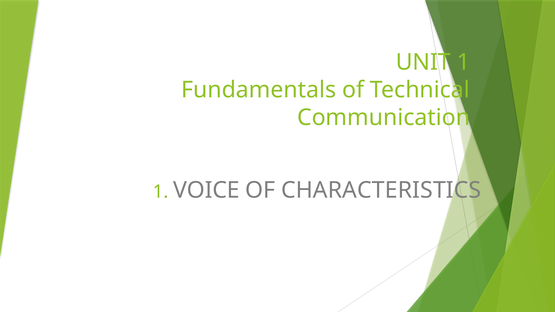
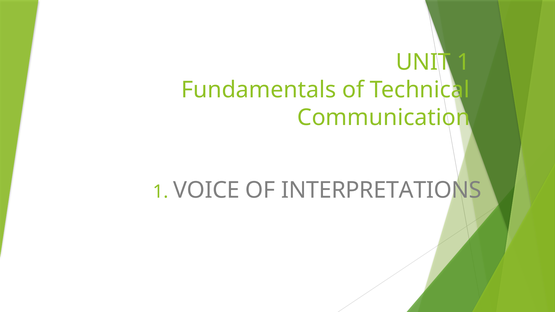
CHARACTERISTICS: CHARACTERISTICS -> INTERPRETATIONS (381, 190)
